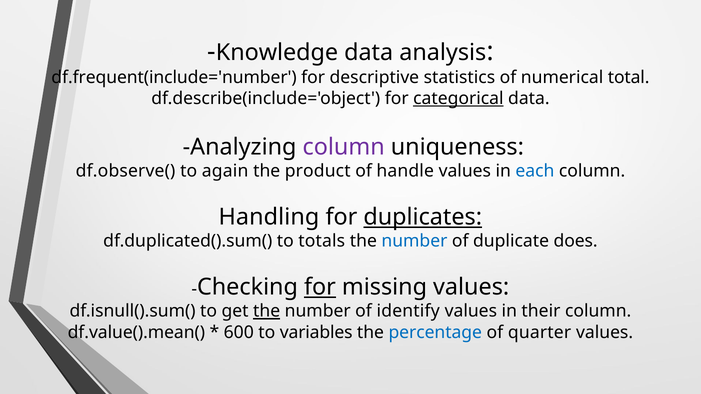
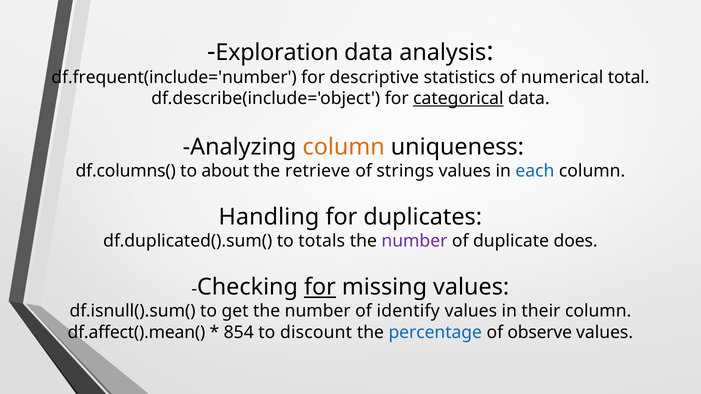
Knowledge: Knowledge -> Exploration (277, 53)
column colour: purple -> orange (344, 147)
df.observe(: df.observe( -> df.columns( (126, 171)
again: again -> about (225, 171)
product: product -> retrieve (318, 171)
handle: handle -> strings (405, 171)
duplicates underline: present -> none (423, 217)
number colour: blue -> purple (414, 241)
the underline: present -> none (267, 311)
df.value().mean(: df.value().mean( -> df.affect().mean( (136, 332)
600: 600 -> 854 (239, 332)
variables: variables -> discount (316, 332)
quarter: quarter -> observe (540, 332)
